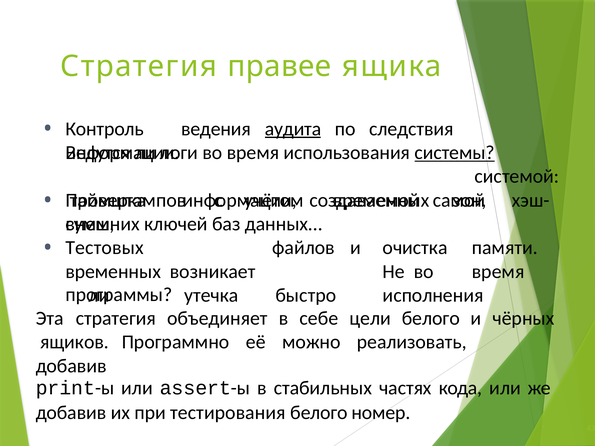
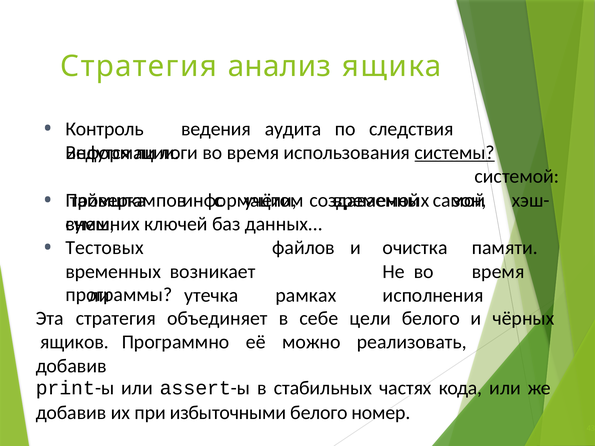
правее: правее -> анализ (279, 66)
аудита underline: present -> none (293, 129)
быстро: быстро -> рамках (306, 296)
тестирования: тестирования -> избыточными (228, 413)
